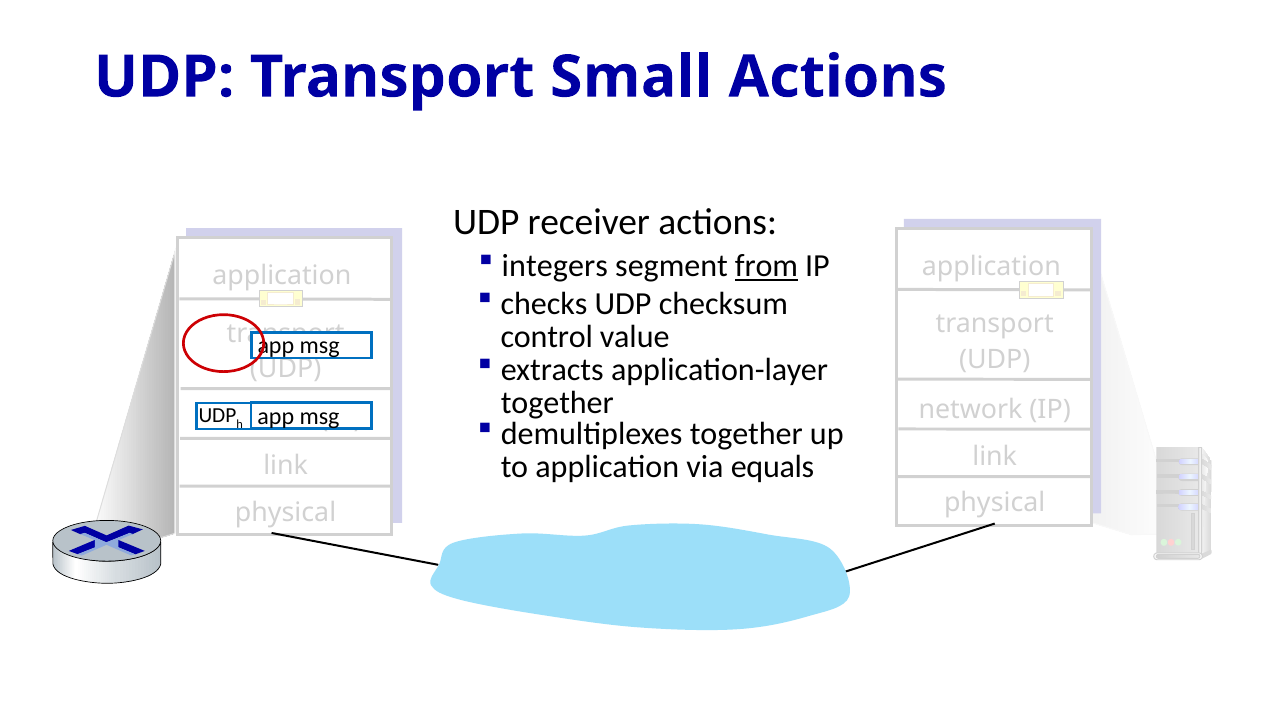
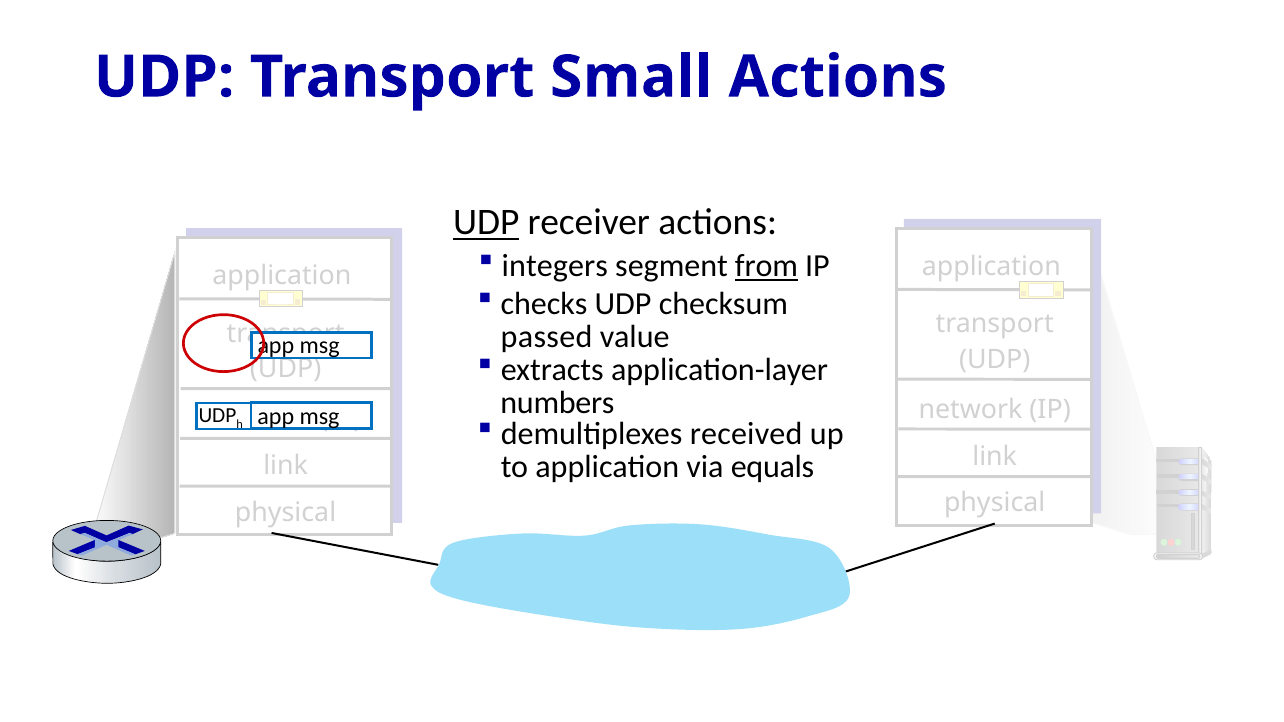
UDP underline: none -> present (486, 223)
control: control -> passed (547, 337)
together: together -> numbers (557, 403)
demultiplexes together: together -> received (746, 434)
